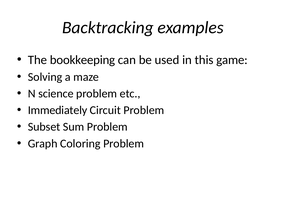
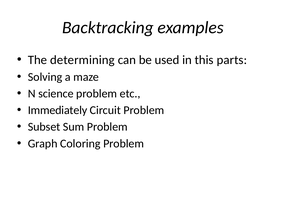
bookkeeping: bookkeeping -> determining (82, 60)
game: game -> parts (232, 60)
